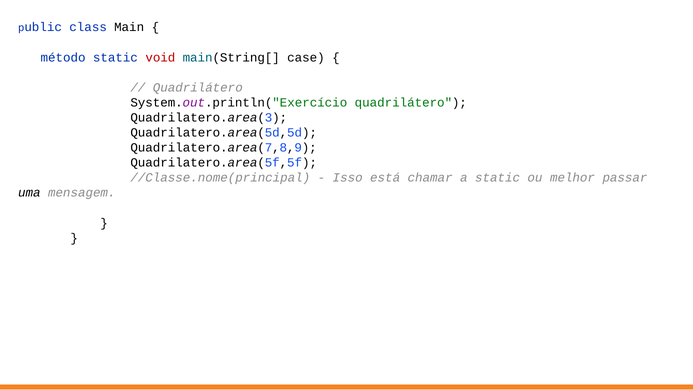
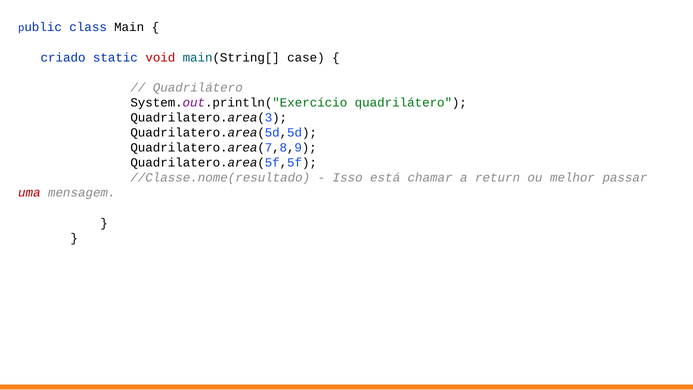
método: método -> criado (63, 57)
//Classe.nome(principal: //Classe.nome(principal -> //Classe.nome(resultado (220, 178)
a static: static -> return (498, 178)
uma colour: black -> red (29, 193)
